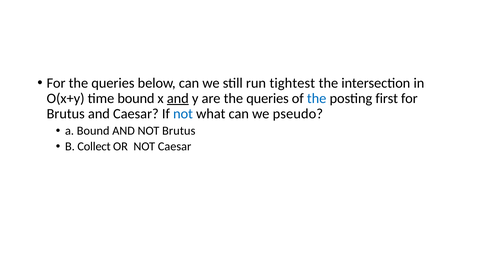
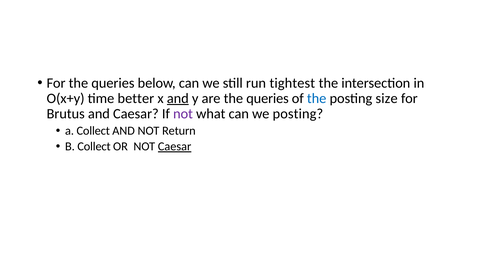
time bound: bound -> better (136, 98)
first: first -> size (387, 98)
not colour: blue -> purple (183, 114)
we pseudo: pseudo -> posting (298, 114)
a Bound: Bound -> Collect (93, 131)
NOT Brutus: Brutus -> Return (179, 131)
Caesar underline: none -> present (175, 147)
